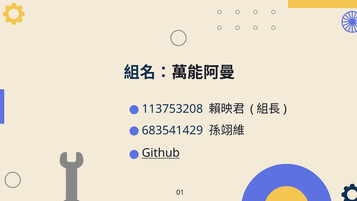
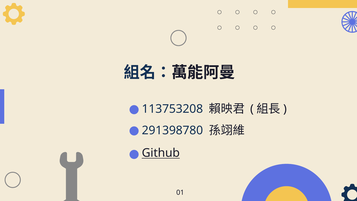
683541429: 683541429 -> 291398780 (172, 130)
